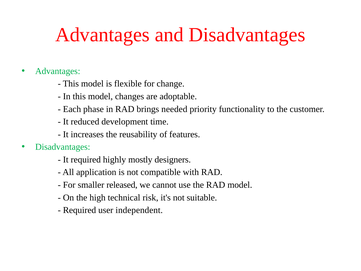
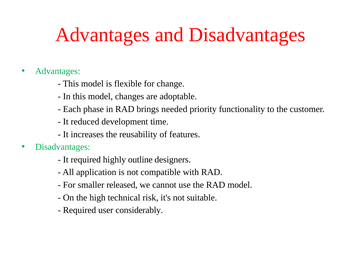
mostly: mostly -> outline (140, 159)
independent: independent -> considerably (139, 210)
